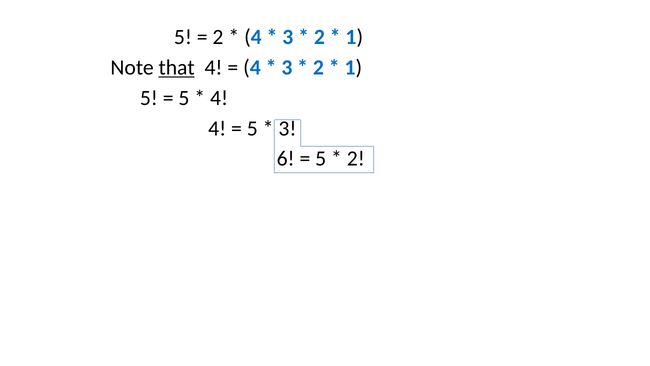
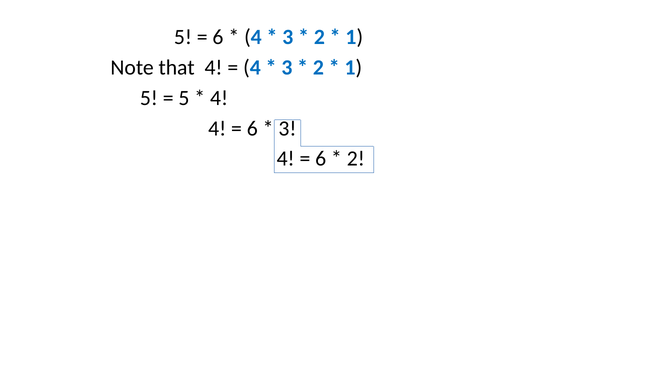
2: 2 -> 6 (218, 37)
that underline: present -> none (177, 68)
5: 5 -> 6 (252, 128)
6: 6 -> 4 (286, 159)
5: 5 -> 6 (321, 159)
